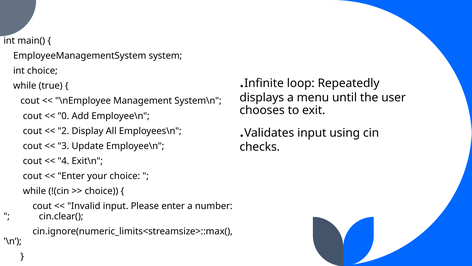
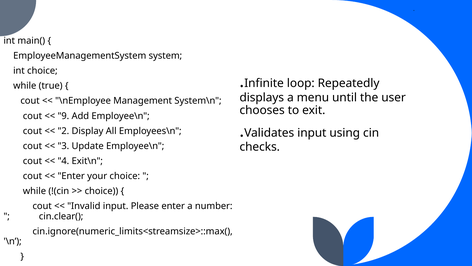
0: 0 -> 9 (63, 116)
